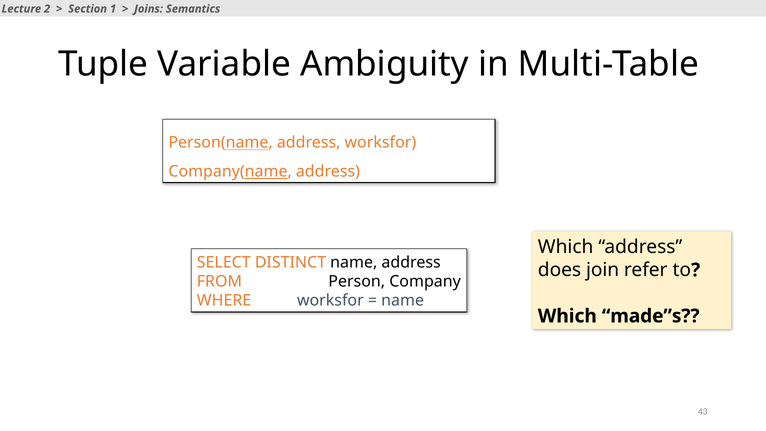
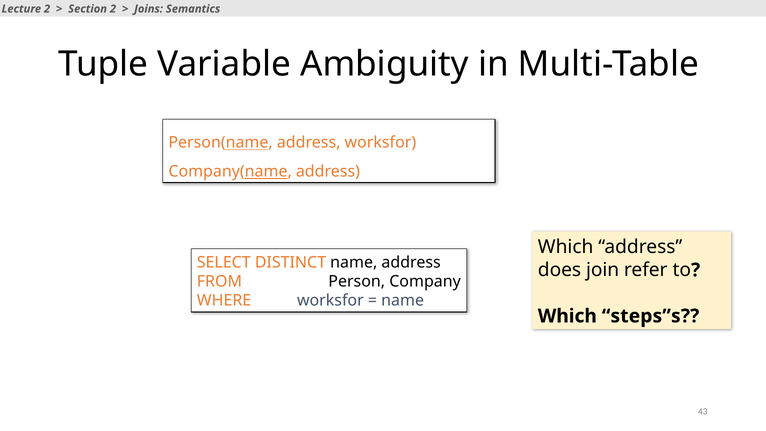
Section 1: 1 -> 2 (113, 9)
made”s: made”s -> steps”s (651, 316)
